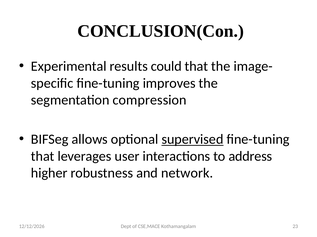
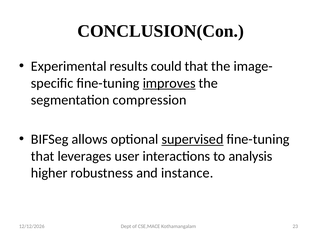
improves underline: none -> present (169, 83)
address: address -> analysis (250, 157)
network: network -> instance (187, 174)
